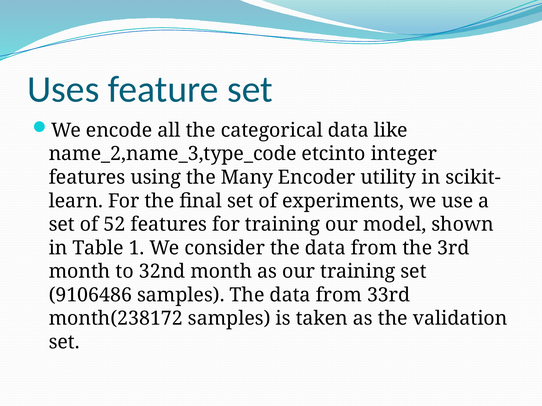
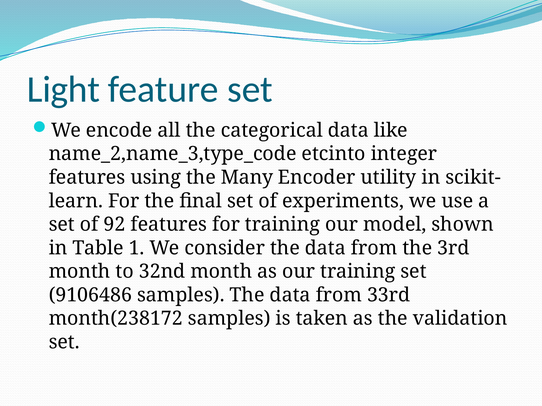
Uses: Uses -> Light (63, 90)
52: 52 -> 92 (114, 225)
